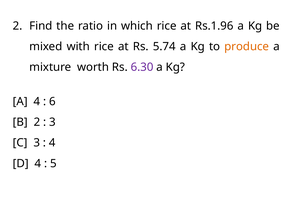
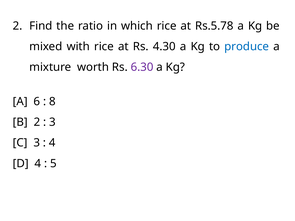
Rs.1.96: Rs.1.96 -> Rs.5.78 (214, 26)
5.74: 5.74 -> 4.30 (164, 47)
produce colour: orange -> blue (247, 47)
A 4: 4 -> 6 (37, 102)
6: 6 -> 8 (52, 102)
